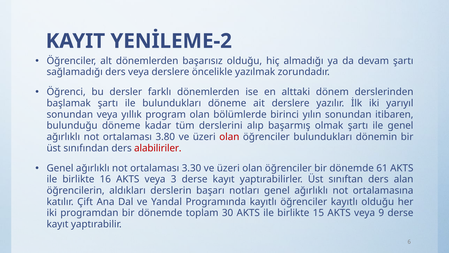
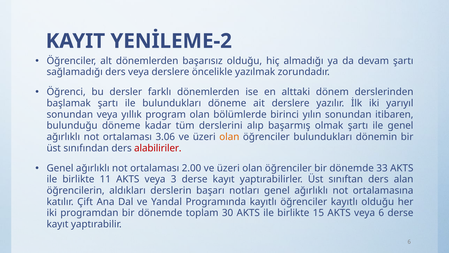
3.80: 3.80 -> 3.06 (165, 137)
olan colour: red -> orange (229, 137)
3.30: 3.30 -> 2.00 (192, 168)
61: 61 -> 33 (382, 168)
16: 16 -> 11 (105, 179)
veya 9: 9 -> 6 (381, 213)
